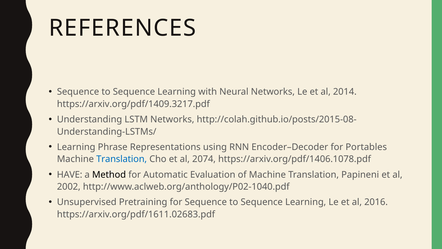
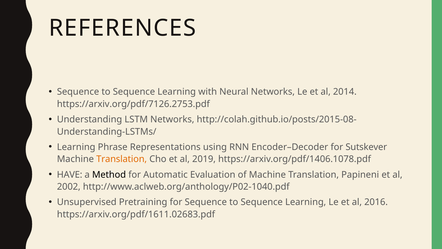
https://arxiv.org/pdf/1409.3217.pdf: https://arxiv.org/pdf/1409.3217.pdf -> https://arxiv.org/pdf/7126.2753.pdf (133, 104)
Portables: Portables -> Sutskever (366, 147)
Translation colour: blue -> orange (122, 159)
2074: 2074 -> 2019 (204, 159)
